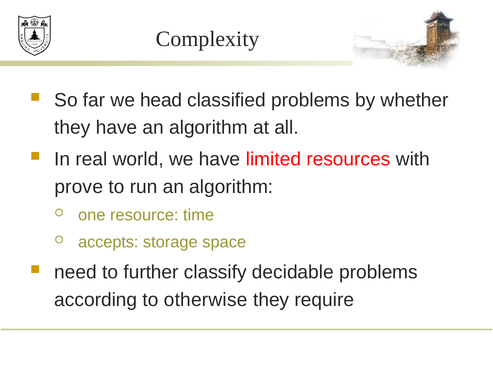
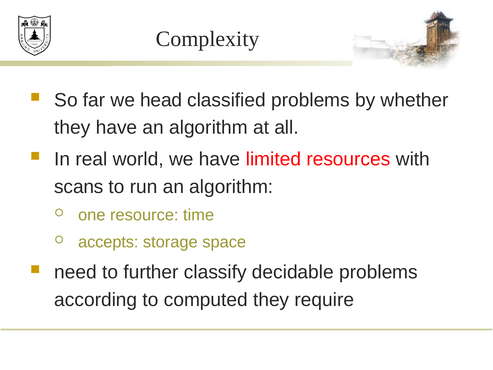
prove: prove -> scans (79, 187)
otherwise: otherwise -> computed (206, 300)
